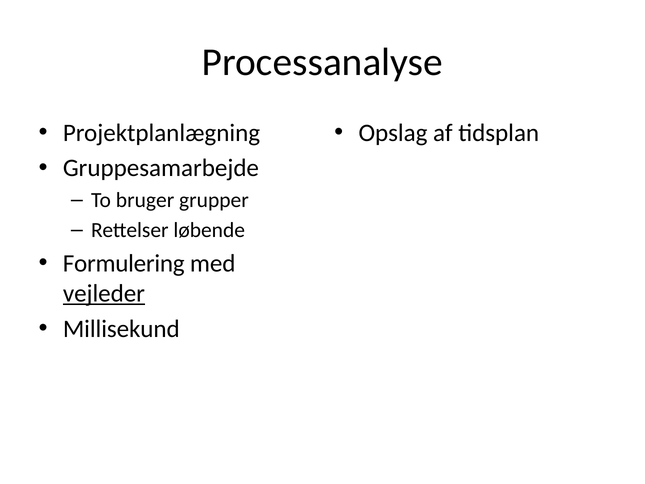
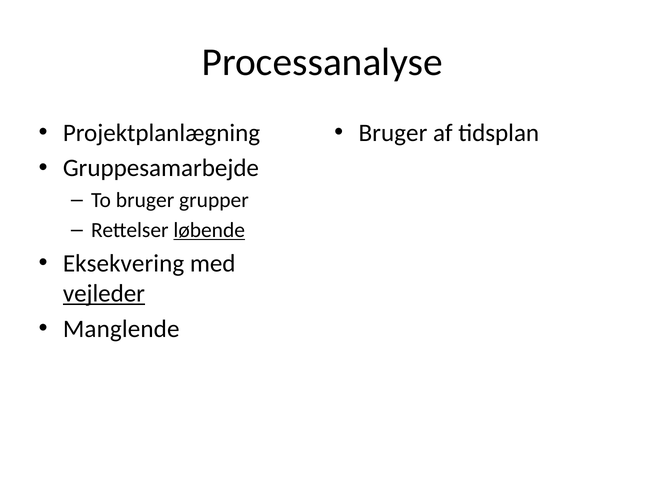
Opslag: Opslag -> Bruger (393, 133)
løbende underline: none -> present (209, 230)
Formulering: Formulering -> Eksekvering (124, 263)
Millisekund: Millisekund -> Manglende (121, 329)
